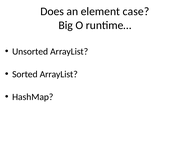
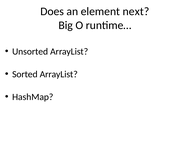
case: case -> next (136, 11)
